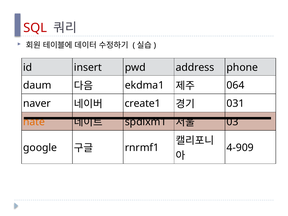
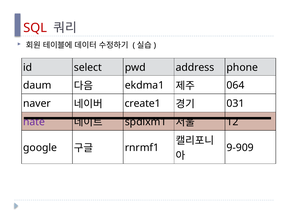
insert: insert -> select (88, 67)
nate colour: orange -> purple (34, 122)
03: 03 -> 12 (233, 122)
4-909: 4-909 -> 9-909 (240, 148)
